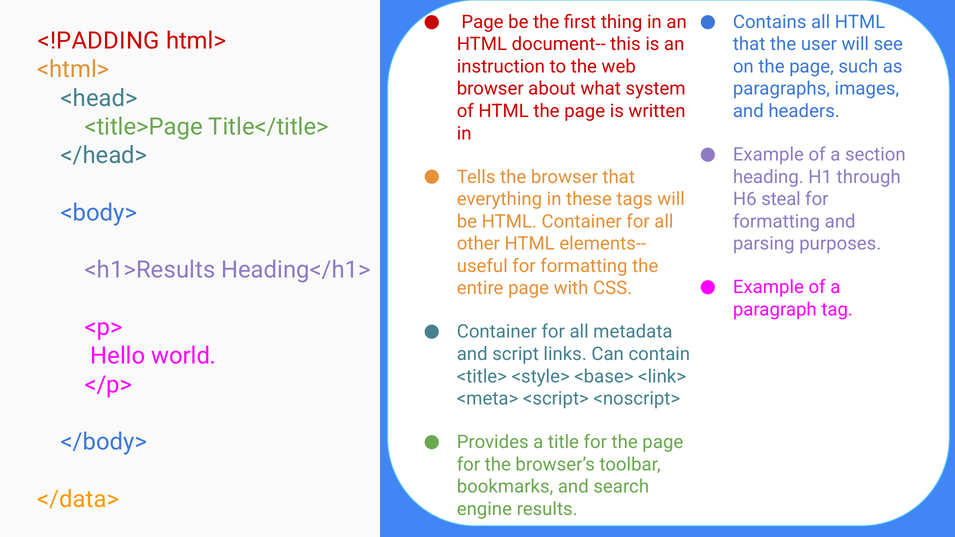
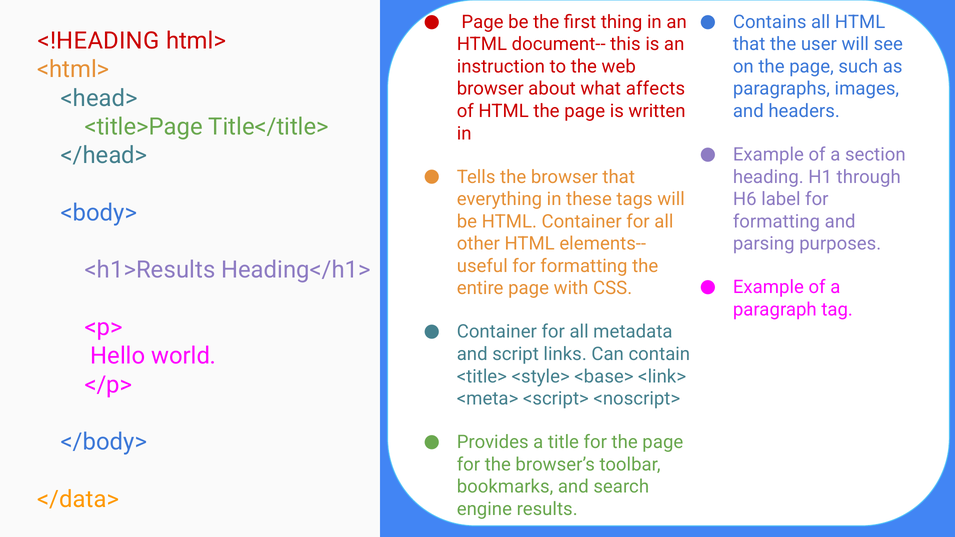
<!PADDING: <!PADDING -> <!HEADING (99, 41)
system: system -> affects (655, 89)
steal: steal -> label (781, 199)
